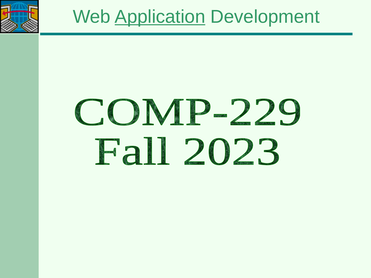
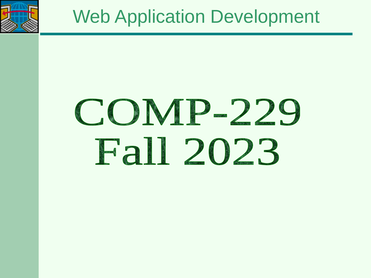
Application underline: present -> none (160, 17)
